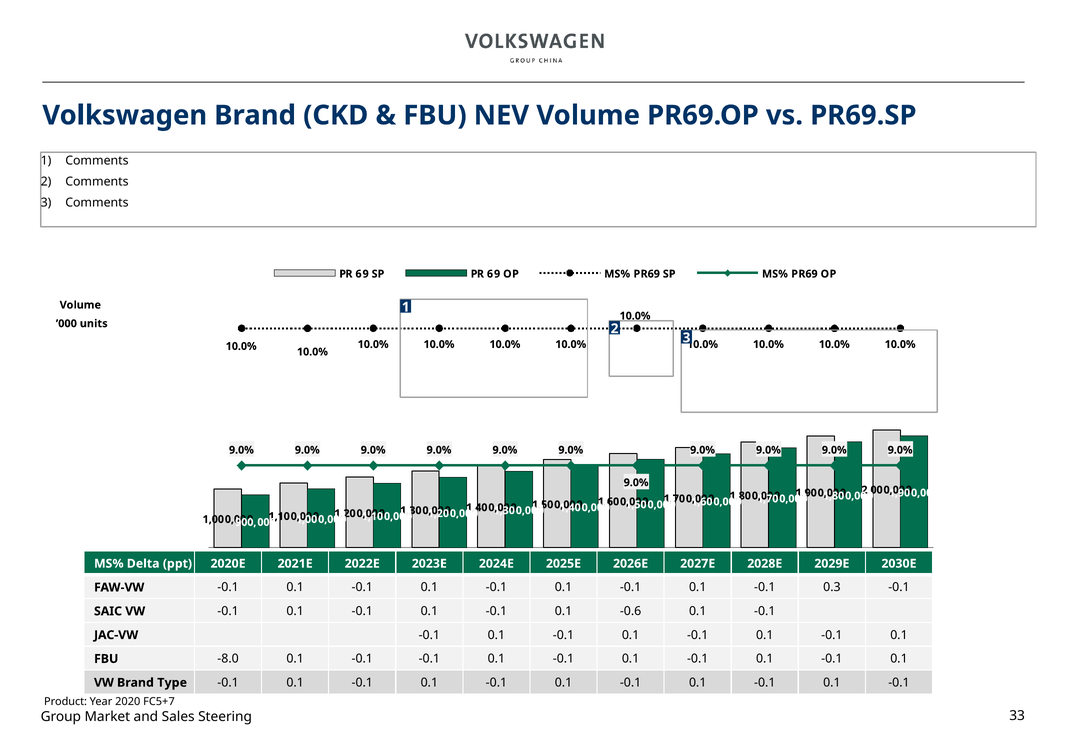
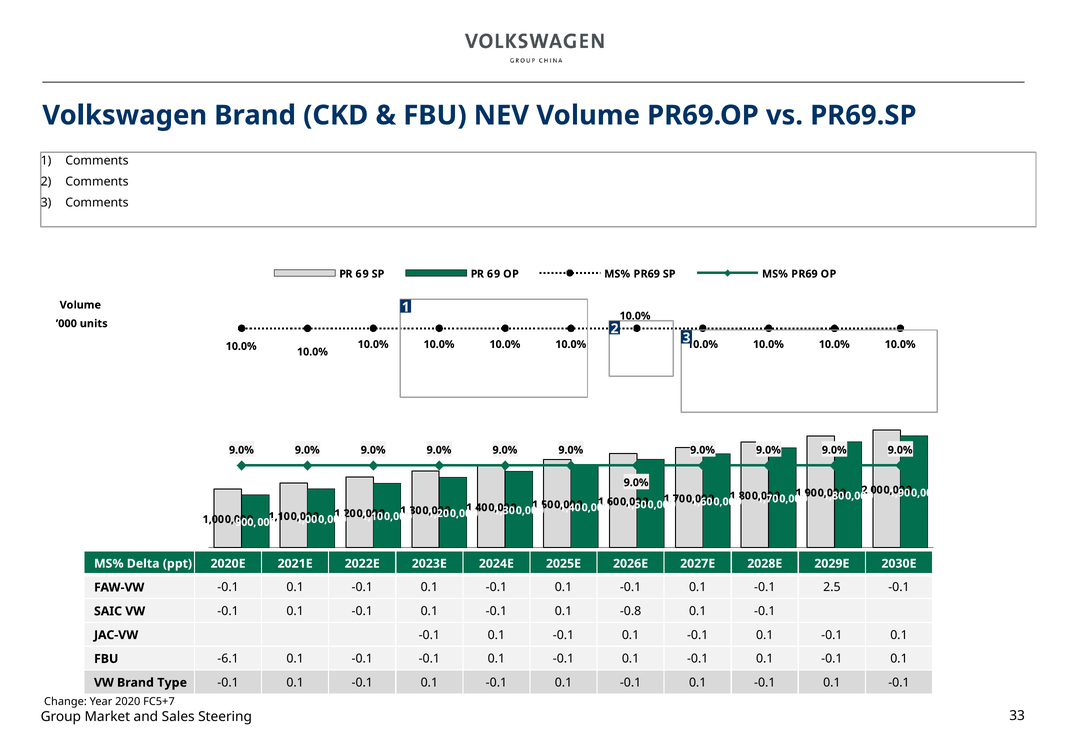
0.3: 0.3 -> 2.5 (832, 587)
-0.6: -0.6 -> -0.8 (631, 611)
-8.0: -8.0 -> -6.1 (228, 659)
Product: Product -> Change (65, 702)
